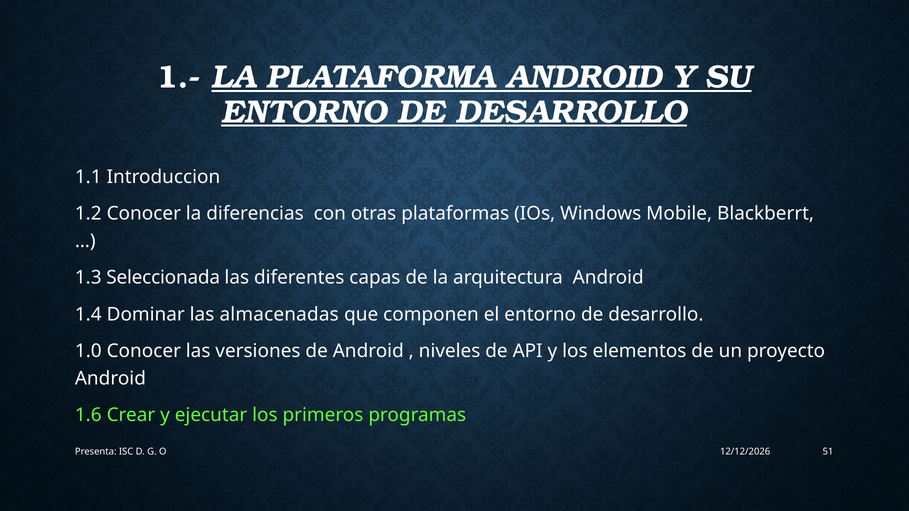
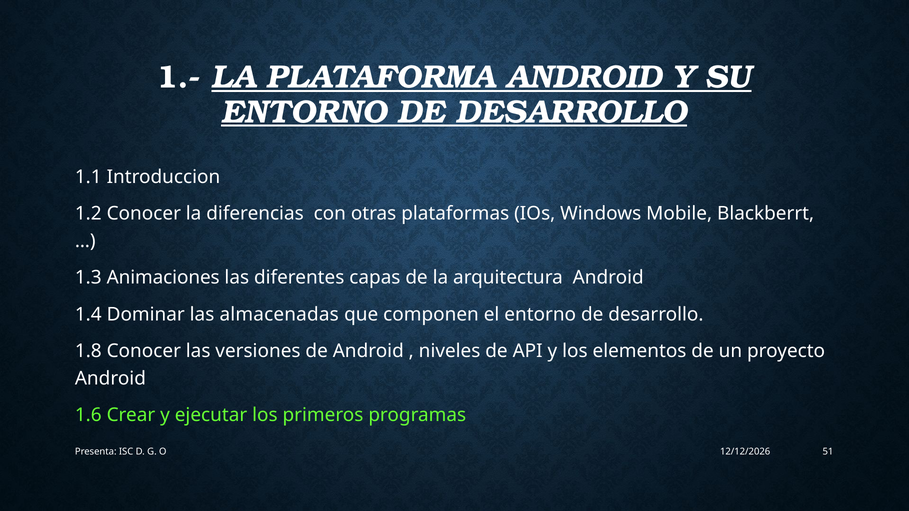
Seleccionada: Seleccionada -> Animaciones (163, 278)
1.0: 1.0 -> 1.8 (88, 351)
